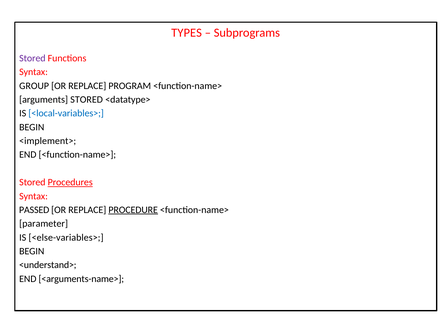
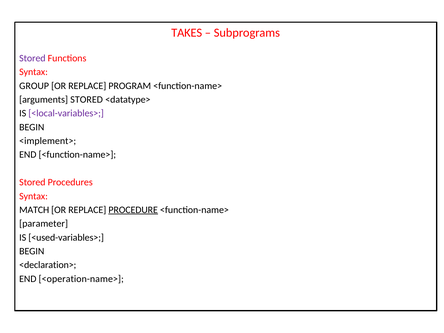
TYPES: TYPES -> TAKES (187, 33)
<local-variables> colour: blue -> purple (66, 113)
Procedures underline: present -> none (70, 182)
PASSED: PASSED -> MATCH (34, 210)
<else-variables>: <else-variables> -> <used-variables> (66, 237)
<understand>: <understand> -> <declaration> (48, 265)
<arguments-name>: <arguments-name> -> <operation-name> (81, 279)
